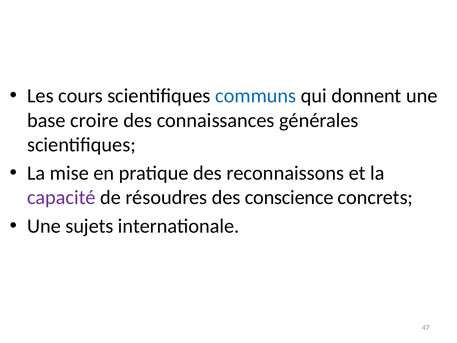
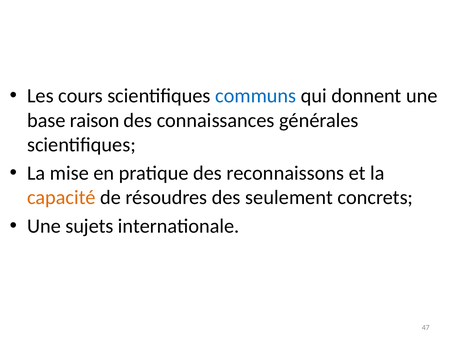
croire: croire -> raison (95, 120)
capacité colour: purple -> orange (61, 197)
conscience: conscience -> seulement (289, 197)
